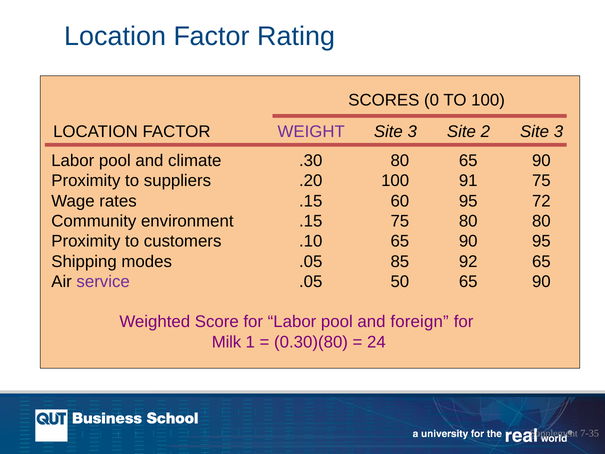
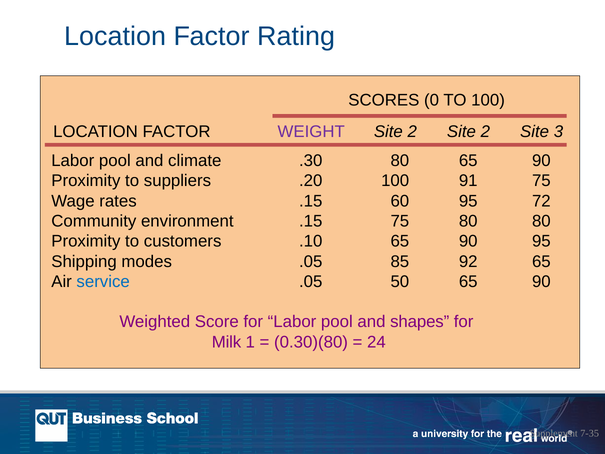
3: 3 -> 2 (412, 132)
service colour: purple -> blue (103, 282)
foreign: foreign -> shapes (420, 322)
